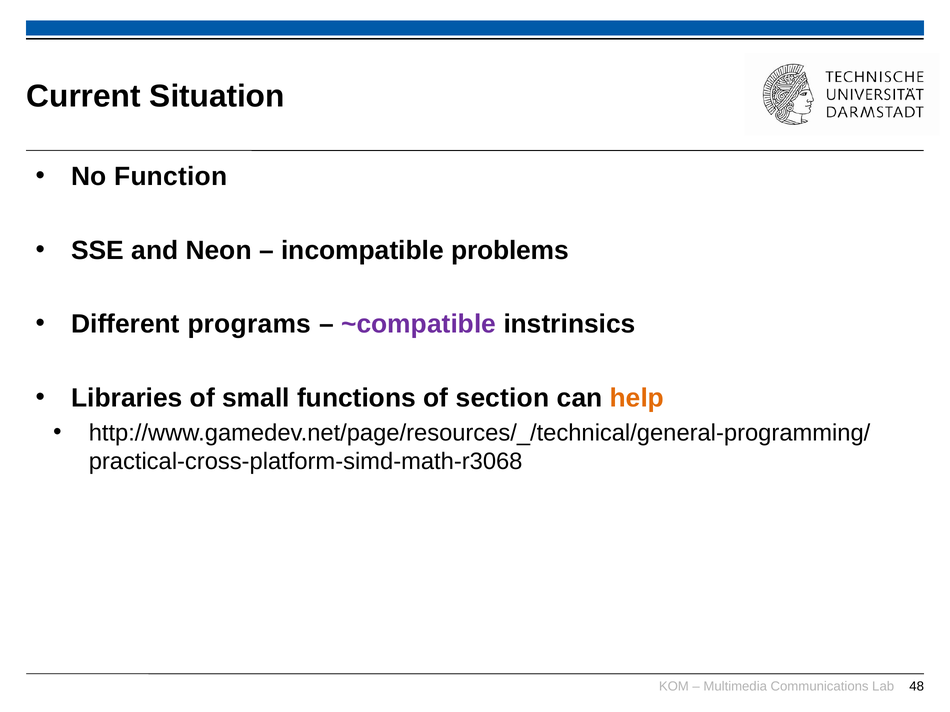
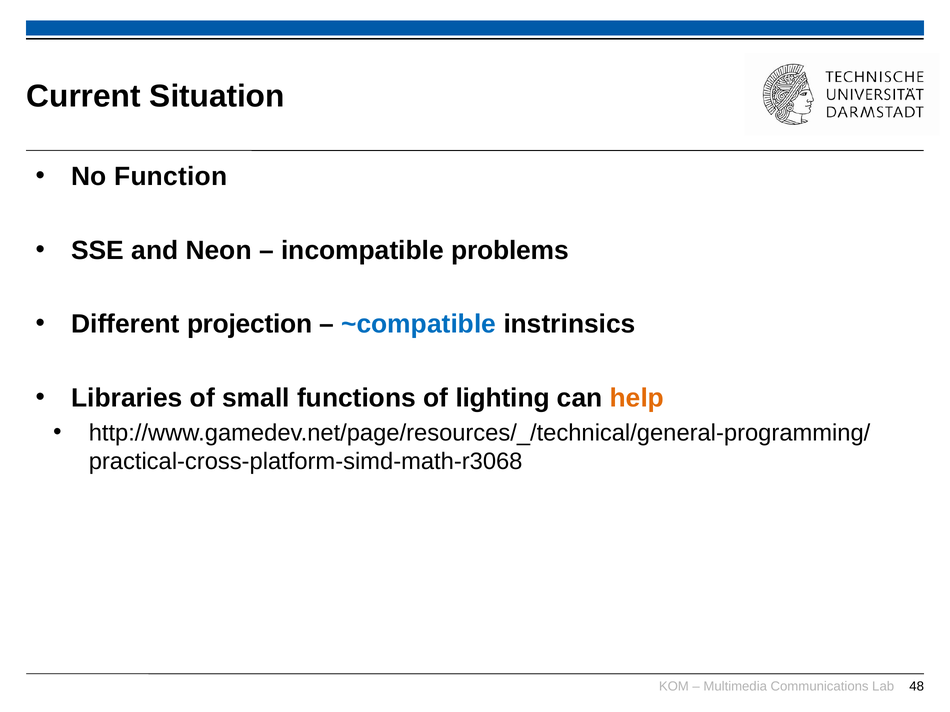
programs: programs -> projection (250, 324)
~compatible colour: purple -> blue (419, 324)
section: section -> lighting (503, 398)
